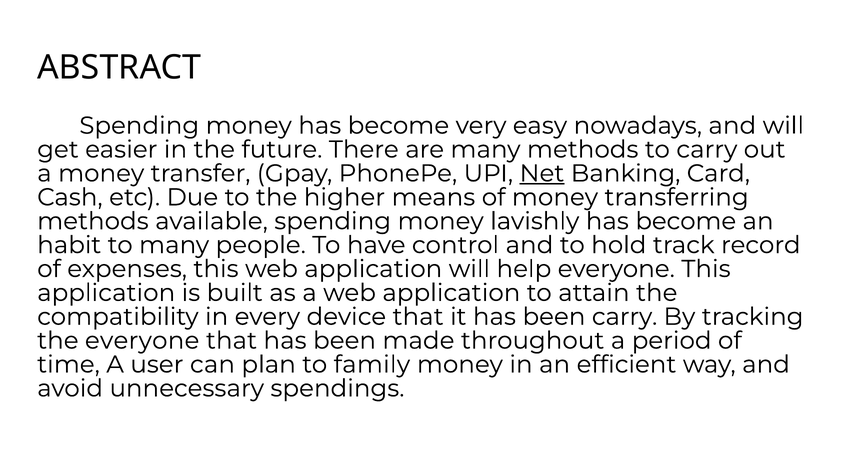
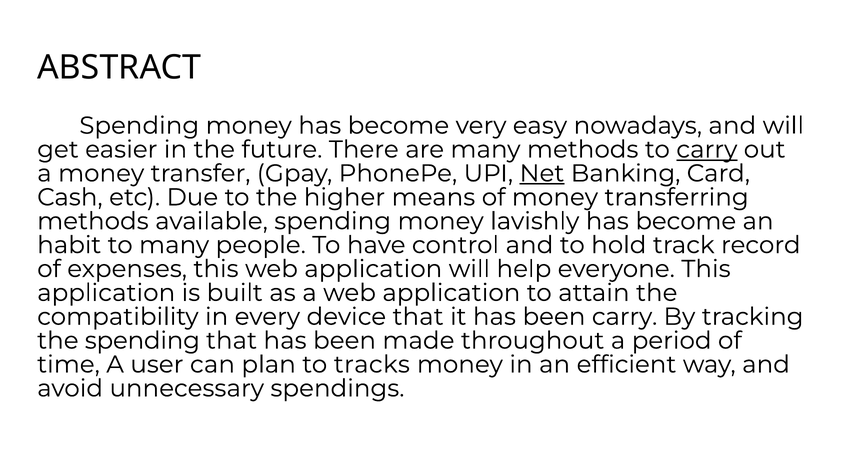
carry underline: none -> present (707, 150)
the everyone: everyone -> spending (142, 341)
family: family -> tracks (372, 365)
